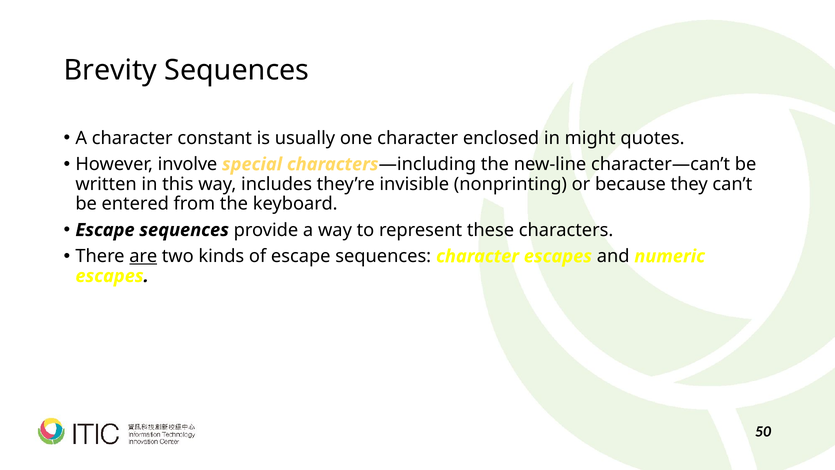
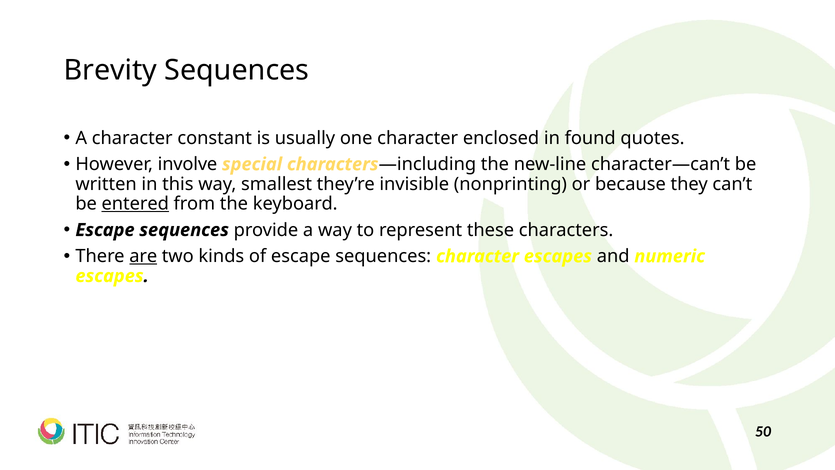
might: might -> found (590, 138)
includes: includes -> smallest (277, 184)
entered underline: none -> present (135, 204)
